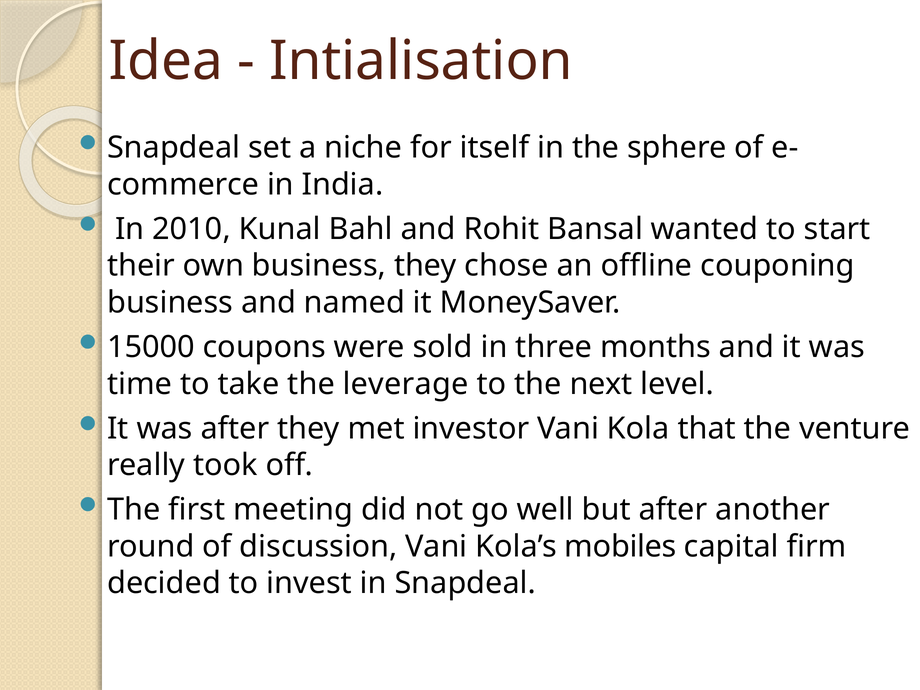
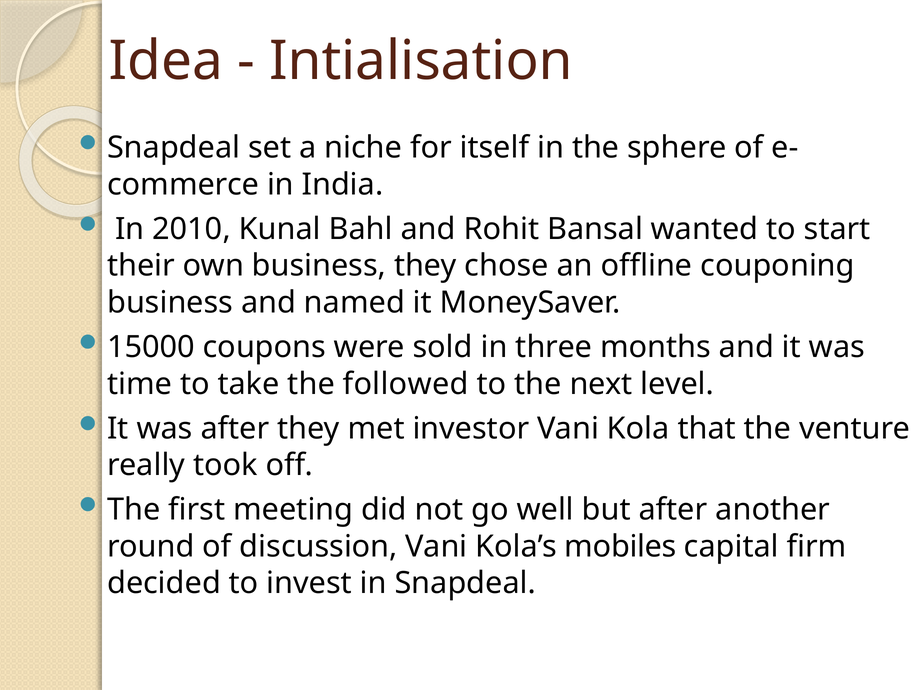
leverage: leverage -> followed (406, 384)
